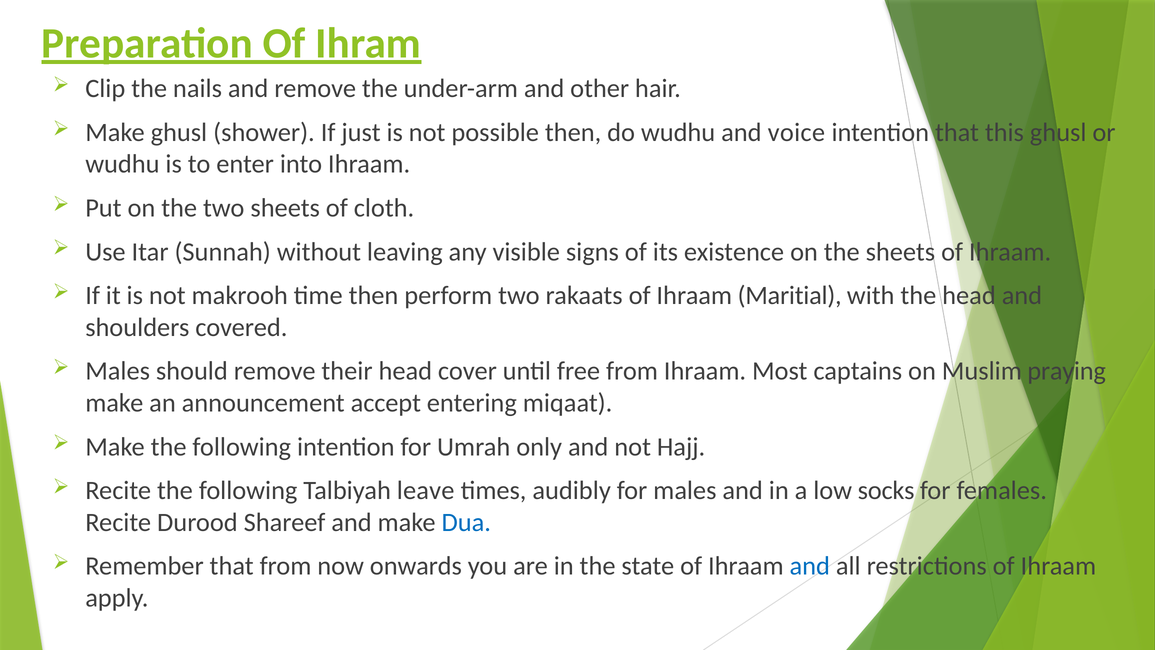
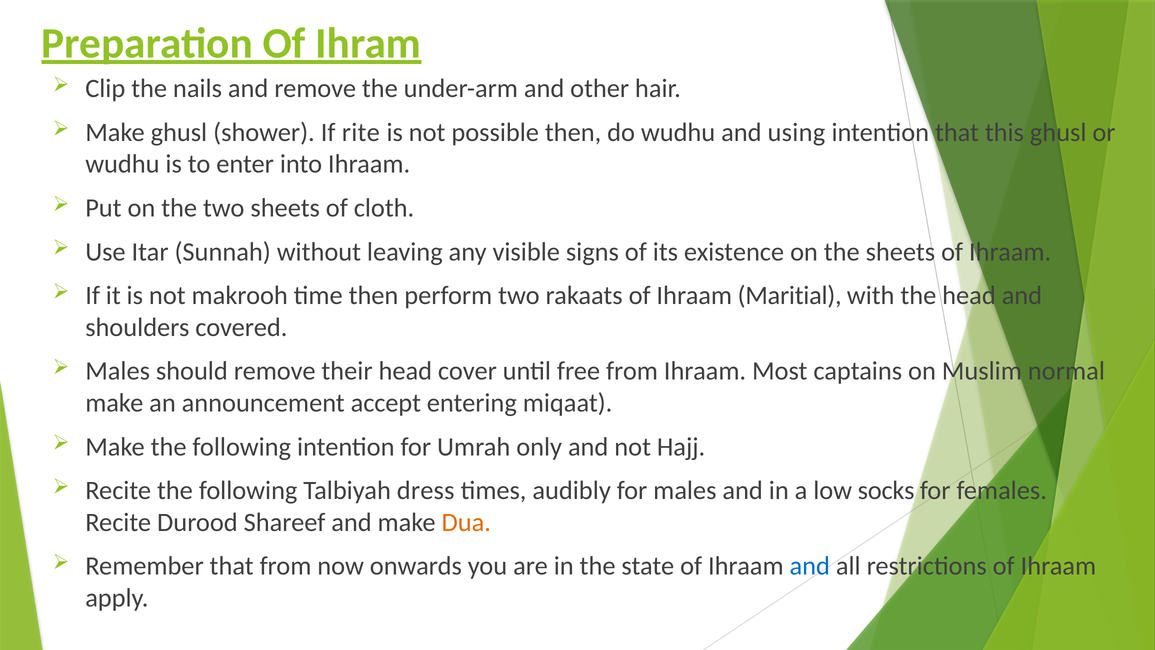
just: just -> rite (361, 132)
voice: voice -> using (796, 132)
praying: praying -> normal (1066, 371)
leave: leave -> dress (426, 490)
Dua colour: blue -> orange (466, 522)
